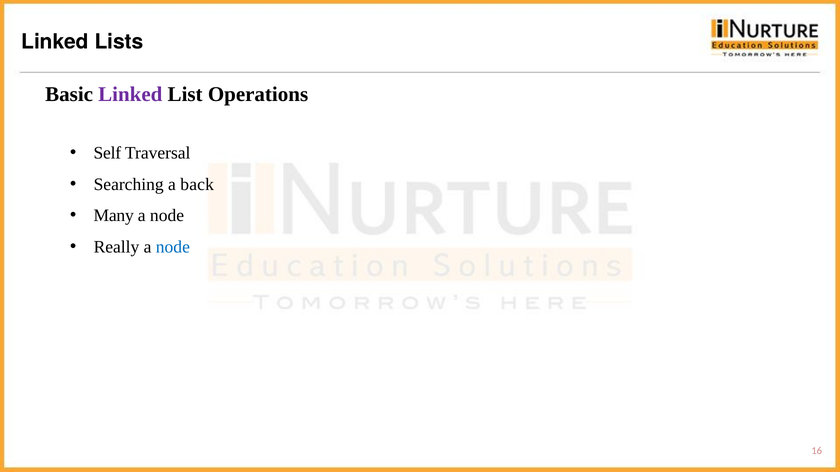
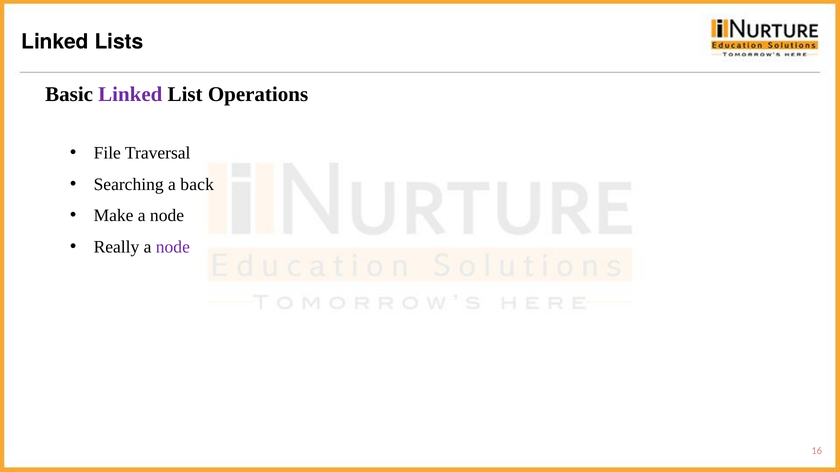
Self: Self -> File (107, 153)
Many: Many -> Make (114, 216)
node colour: blue -> purple (173, 247)
